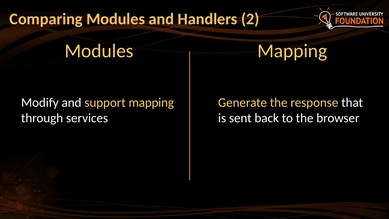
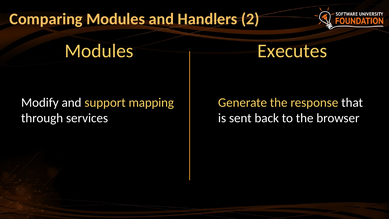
Modules Mapping: Mapping -> Executes (292, 51)
